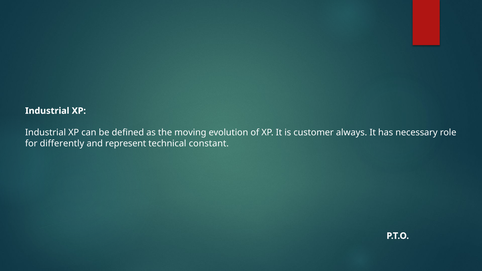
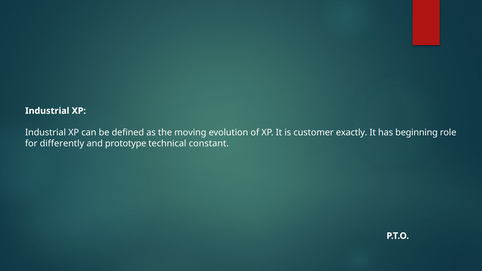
always: always -> exactly (352, 133)
necessary: necessary -> beginning (417, 133)
represent: represent -> prototype (126, 143)
